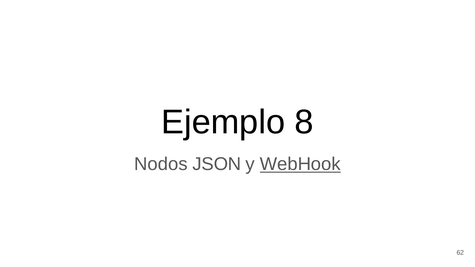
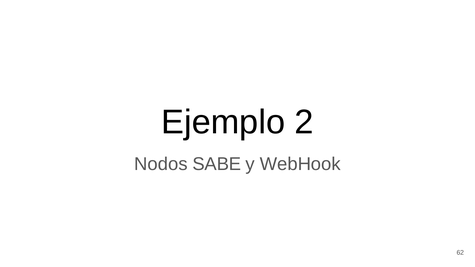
8: 8 -> 2 (304, 122)
JSON: JSON -> SABE (217, 164)
WebHook underline: present -> none (300, 164)
